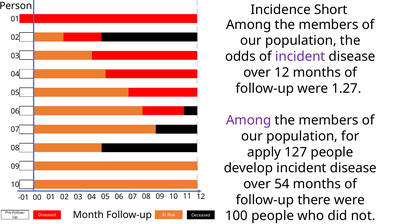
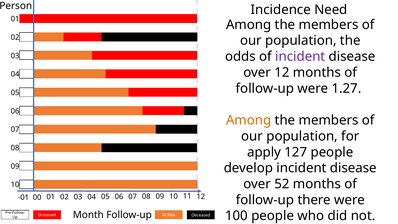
Short: Short -> Need (331, 10)
Among colour: purple -> orange (249, 120)
54: 54 -> 52 (282, 184)
